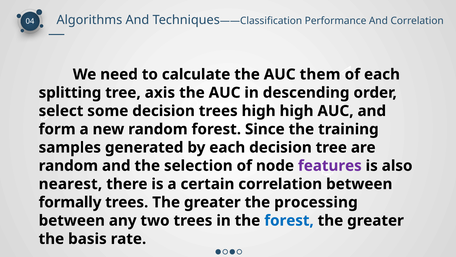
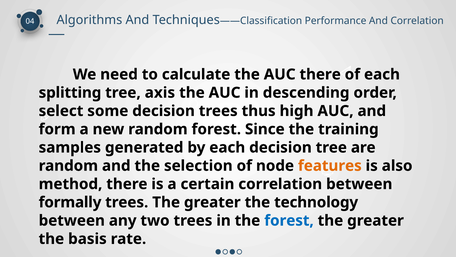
AUC them: them -> there (320, 74)
trees high: high -> thus (259, 111)
features colour: purple -> orange (330, 165)
nearest: nearest -> method (70, 184)
processing: processing -> technology (316, 202)
